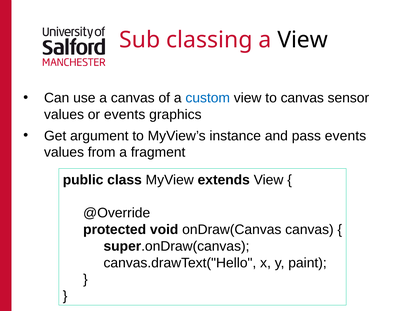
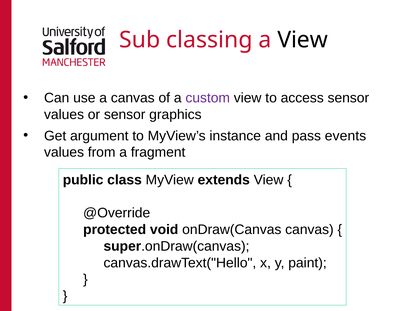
custom colour: blue -> purple (208, 98)
to canvas: canvas -> access (302, 98)
or events: events -> sensor (125, 115)
